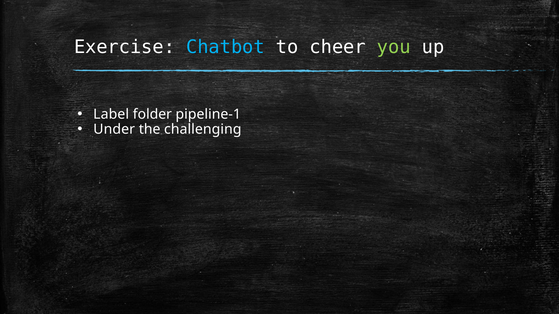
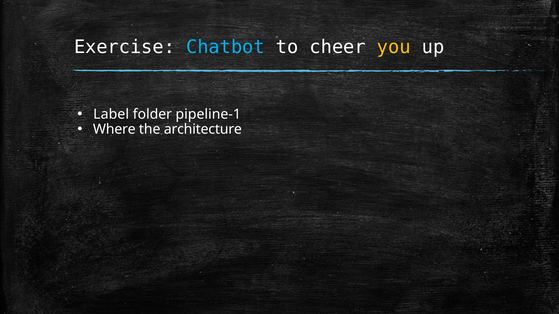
you colour: light green -> yellow (394, 47)
Under: Under -> Where (114, 129)
challenging: challenging -> architecture (203, 129)
